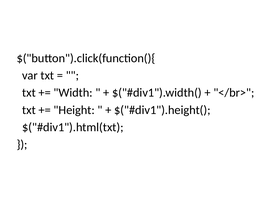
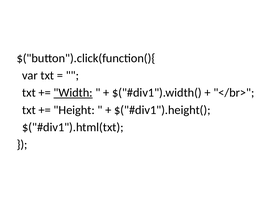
Width underline: none -> present (73, 93)
